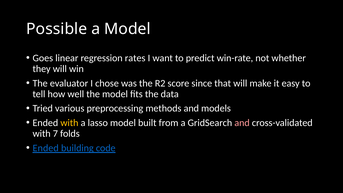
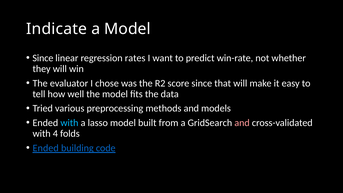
Possible: Possible -> Indicate (57, 29)
Goes: Goes -> Since (43, 58)
with colour: yellow -> light blue (69, 123)
7: 7 -> 4 (55, 134)
